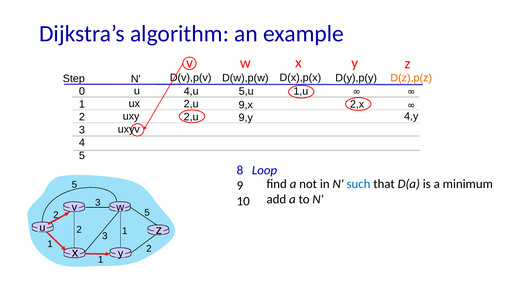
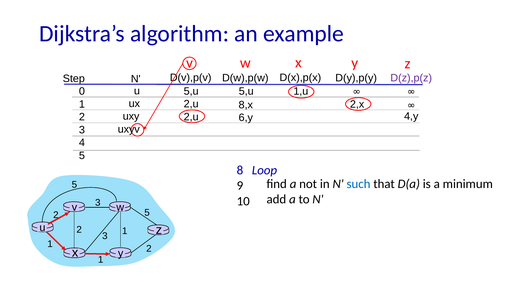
D(z),p(z colour: orange -> purple (411, 78)
4,u: 4,u -> 5,u (191, 91)
9,x: 9,x -> 8,x (246, 105)
9,y: 9,y -> 6,y (246, 118)
